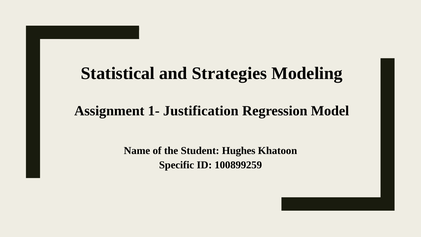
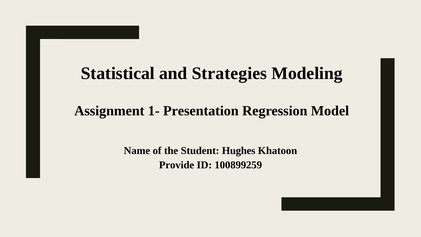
Justification: Justification -> Presentation (201, 111)
Specific: Specific -> Provide (177, 165)
